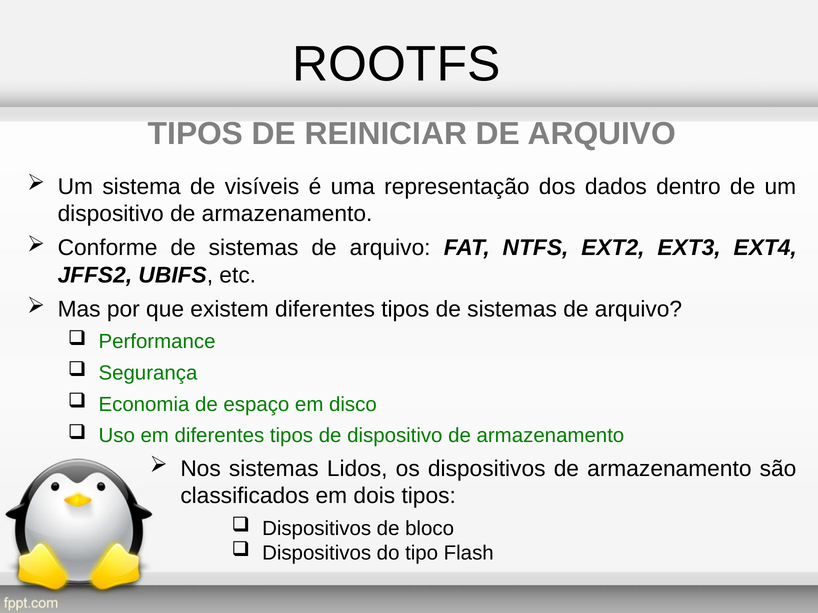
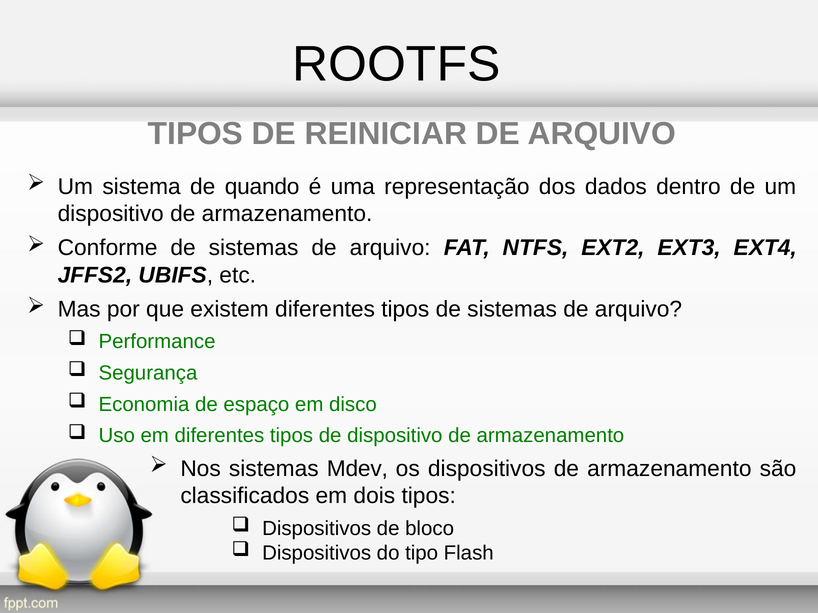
visíveis: visíveis -> quando (262, 187)
Lidos: Lidos -> Mdev (357, 469)
